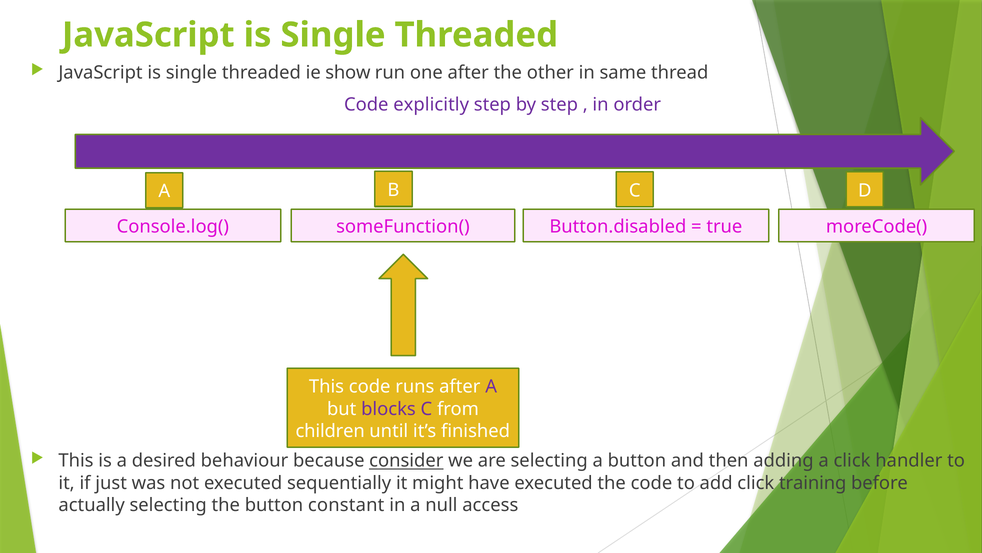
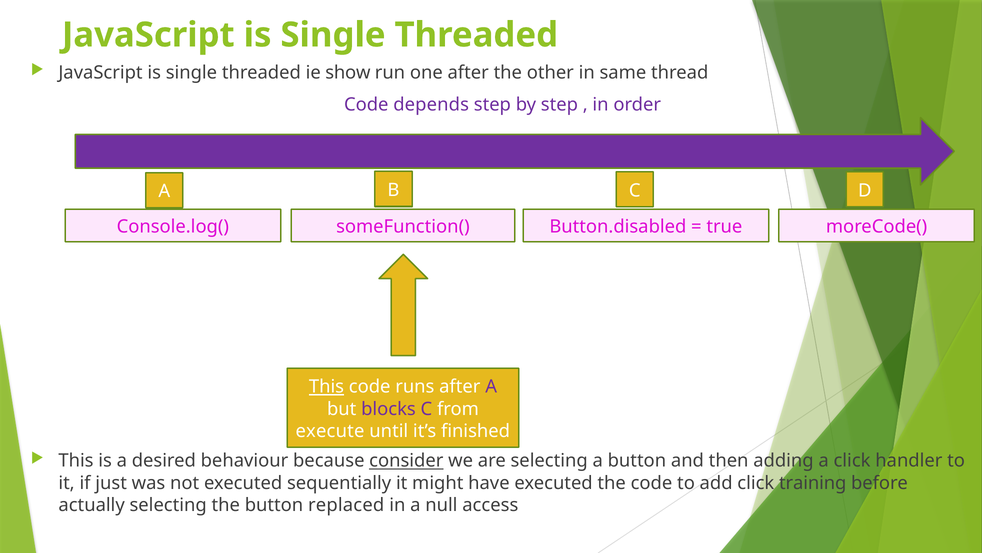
explicitly: explicitly -> depends (431, 105)
This underline: none -> present (327, 386)
children: children -> execute (330, 431)
constant: constant -> replaced (346, 505)
